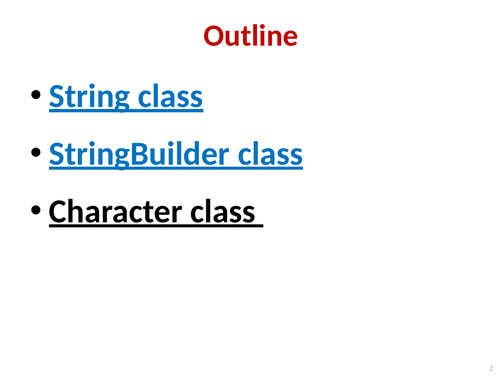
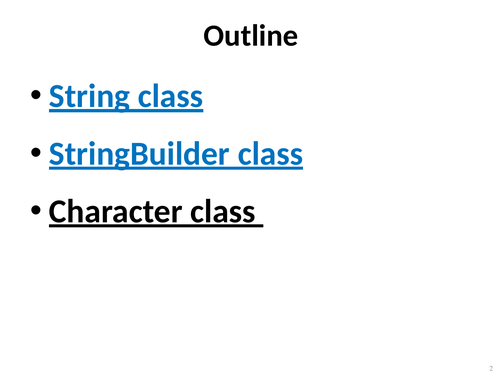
Outline colour: red -> black (251, 36)
